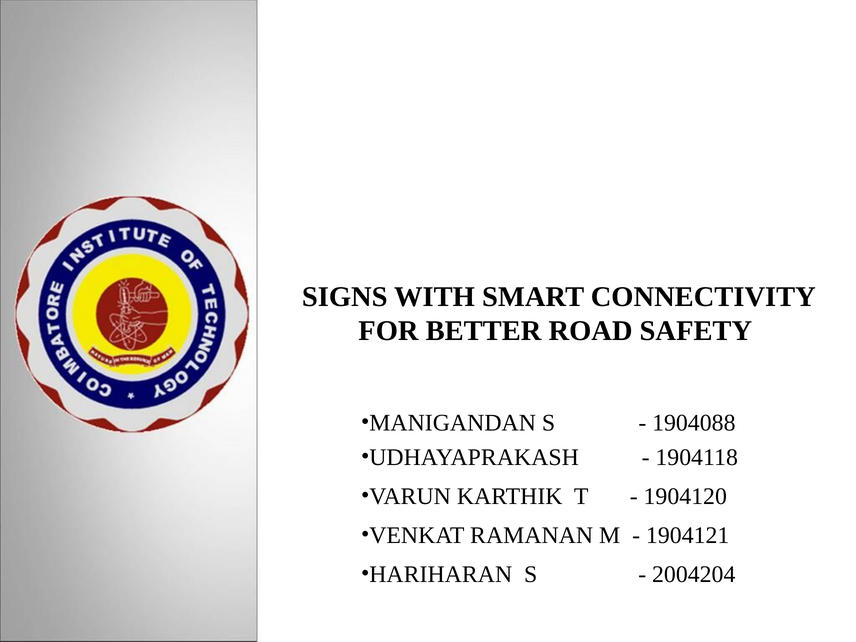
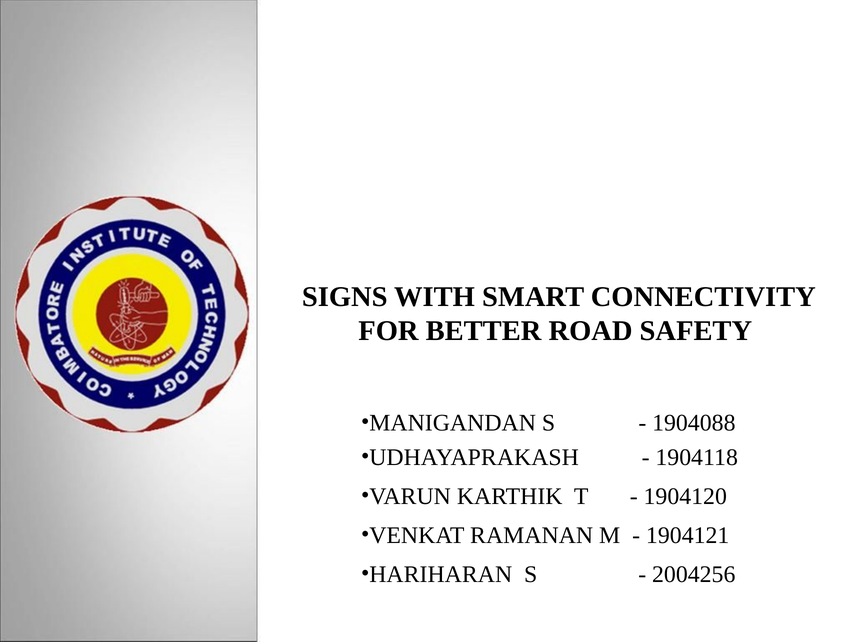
2004204: 2004204 -> 2004256 (694, 574)
